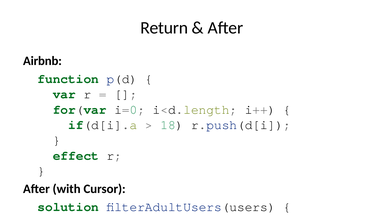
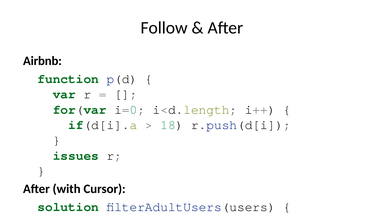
Return: Return -> Follow (164, 28)
effect: effect -> issues (76, 156)
